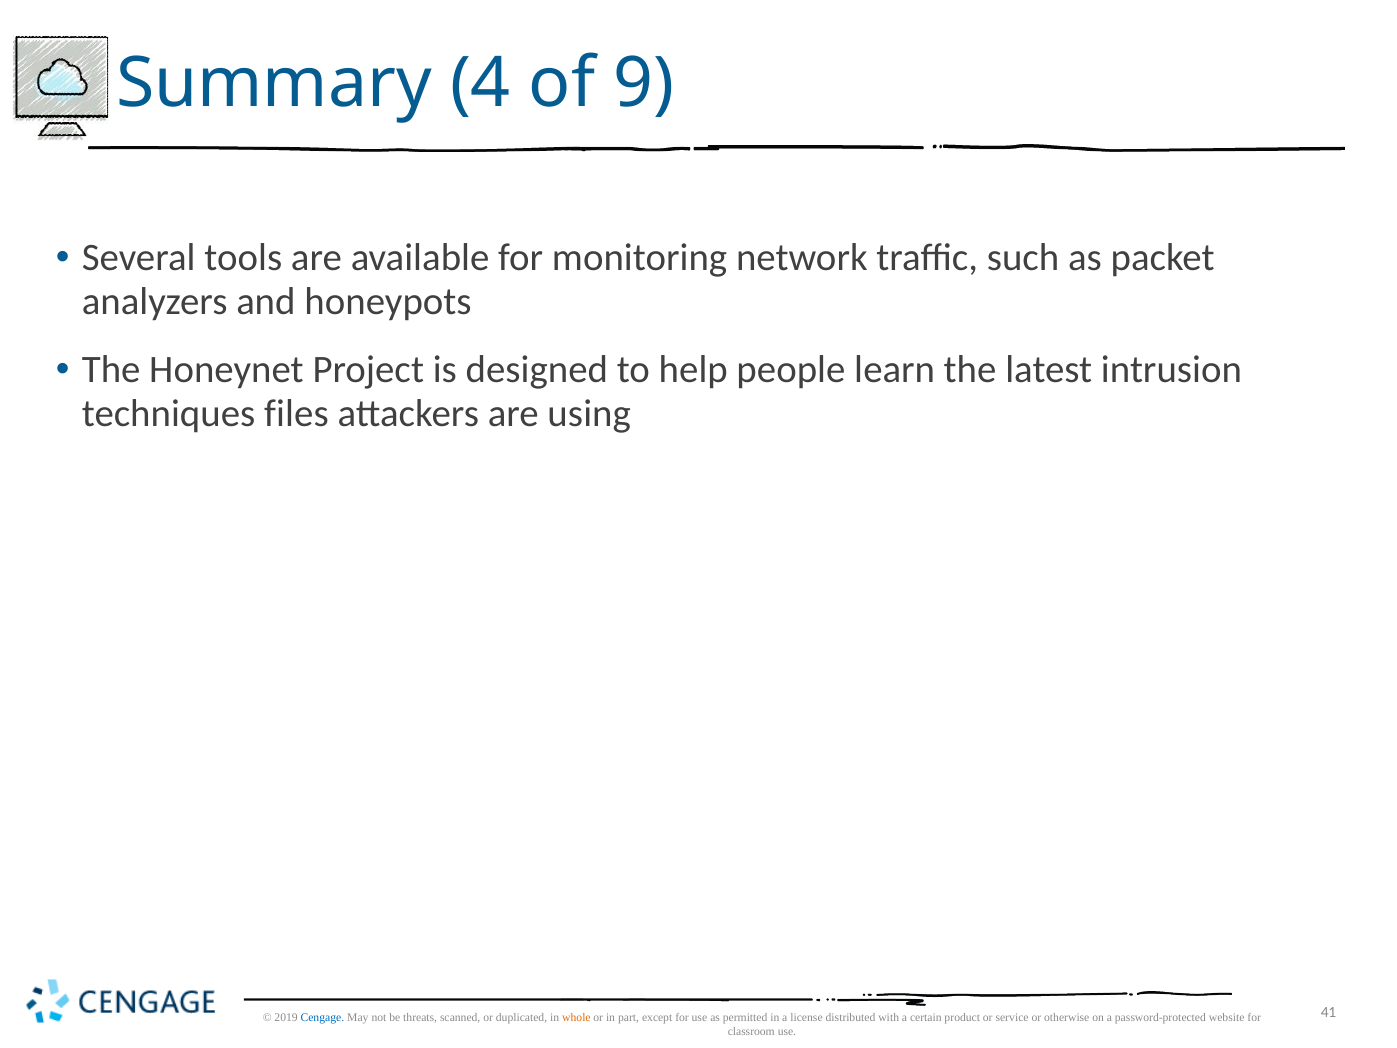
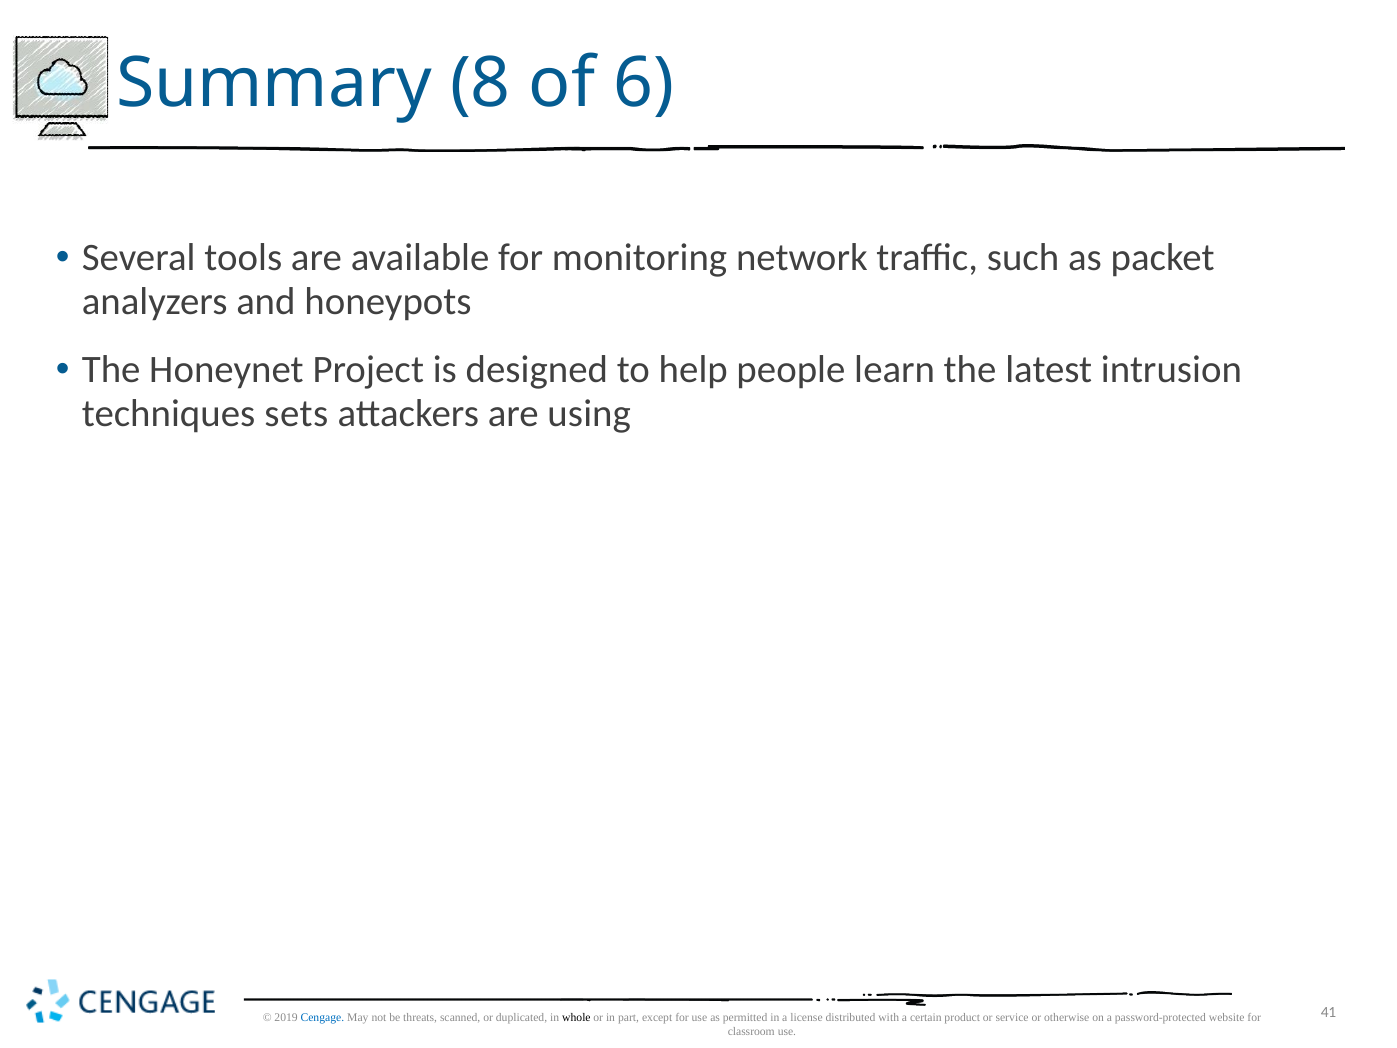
4: 4 -> 8 (480, 83)
9: 9 -> 6 (644, 83)
files: files -> sets (296, 414)
whole colour: orange -> black (576, 1018)
